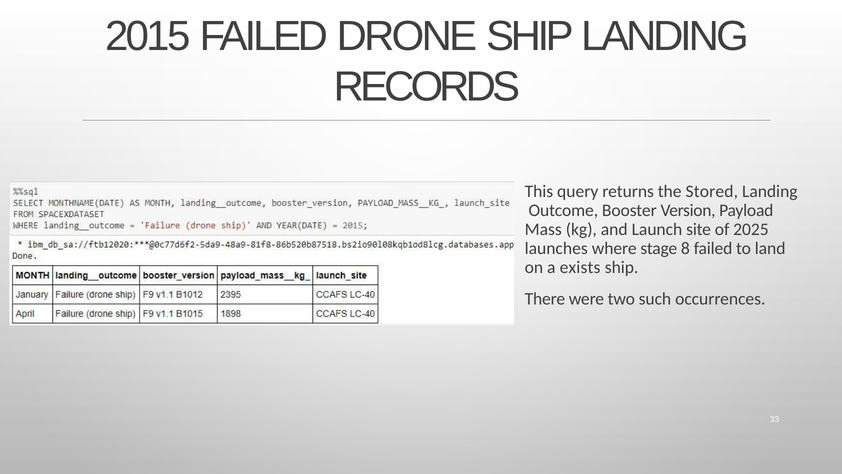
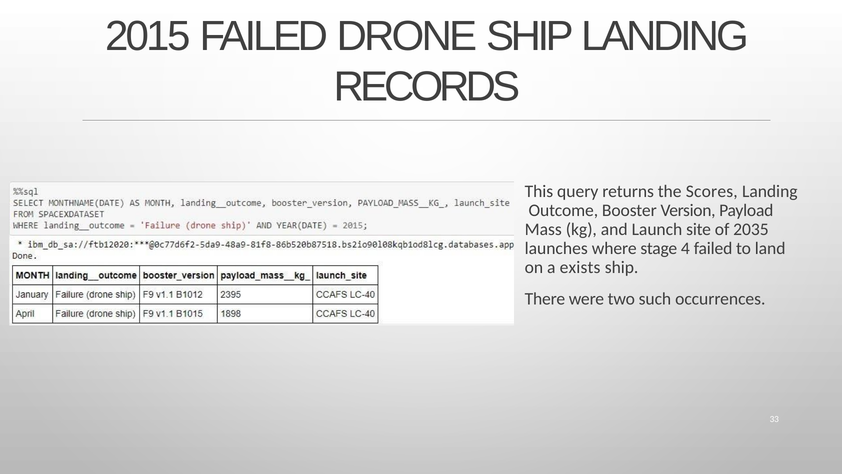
Stored: Stored -> Scores (712, 191)
2025: 2025 -> 2035 (751, 229)
8: 8 -> 4 (685, 248)
